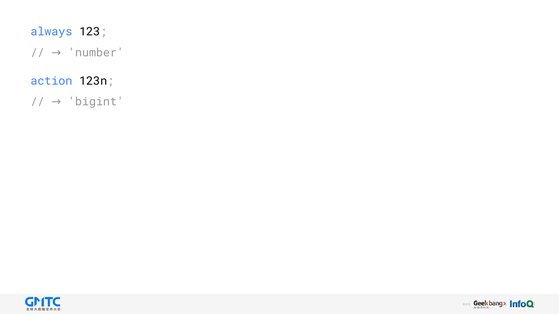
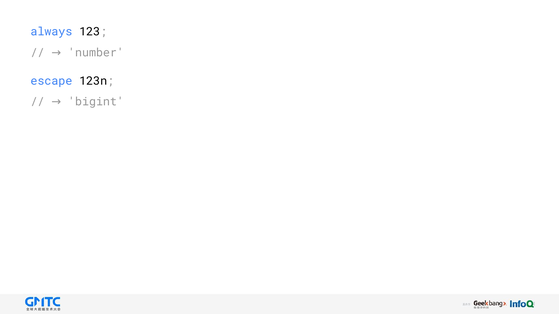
action: action -> escape (51, 81)
